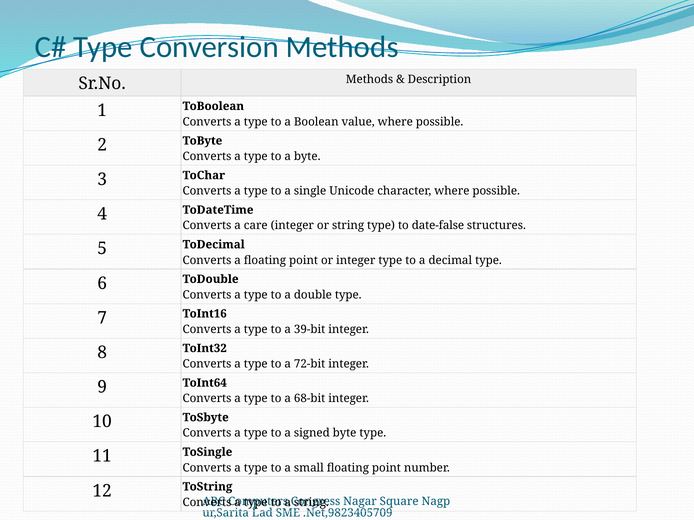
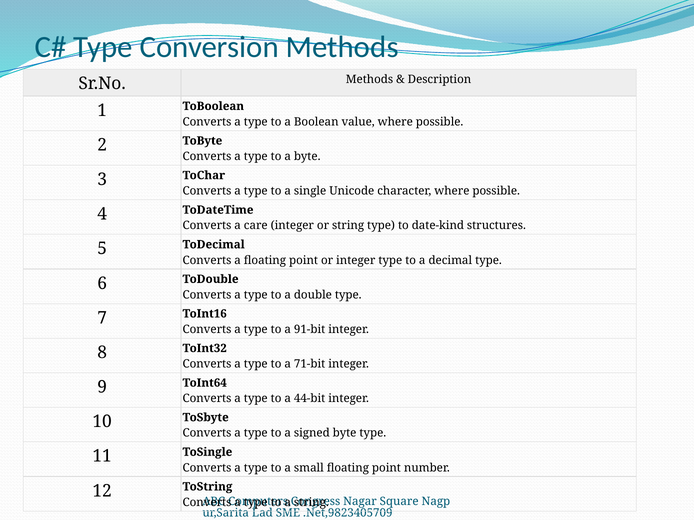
date-false: date-false -> date-kind (438, 226)
39-bit: 39-bit -> 91-bit (310, 330)
72-bit: 72-bit -> 71-bit (310, 364)
68-bit: 68-bit -> 44-bit (310, 399)
